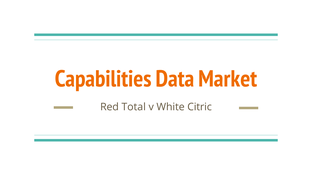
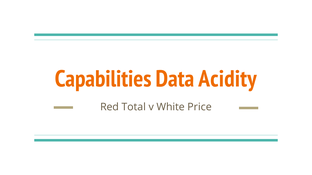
Market: Market -> Acidity (228, 79)
Citric: Citric -> Price (199, 107)
